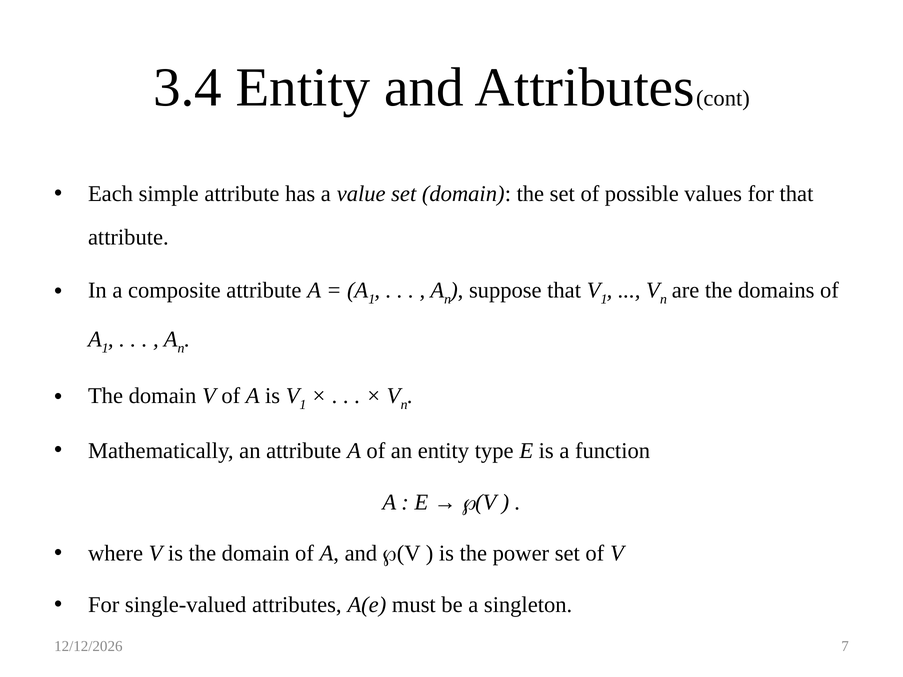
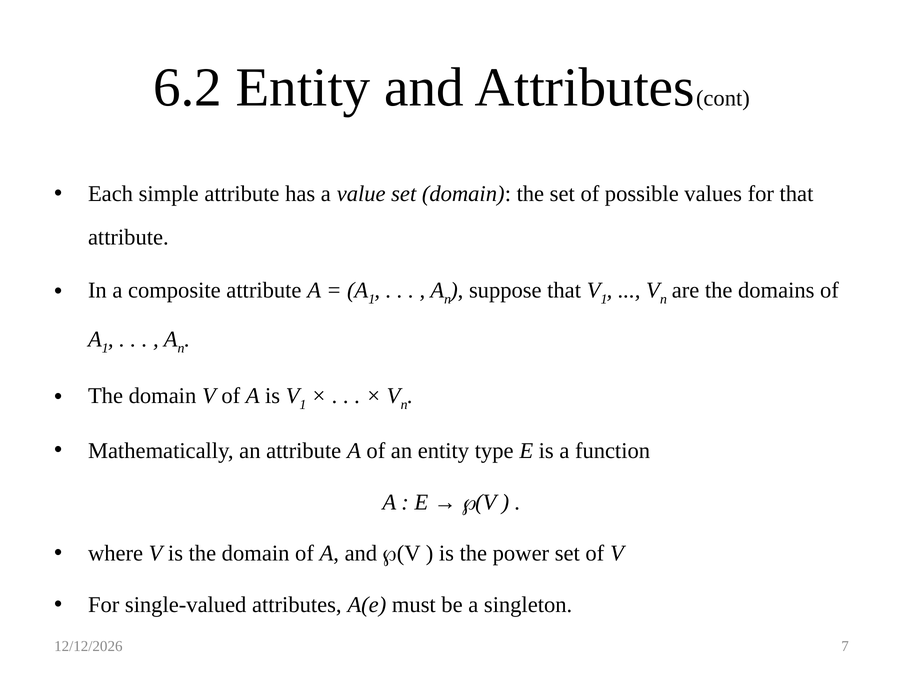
3.4: 3.4 -> 6.2 (188, 87)
